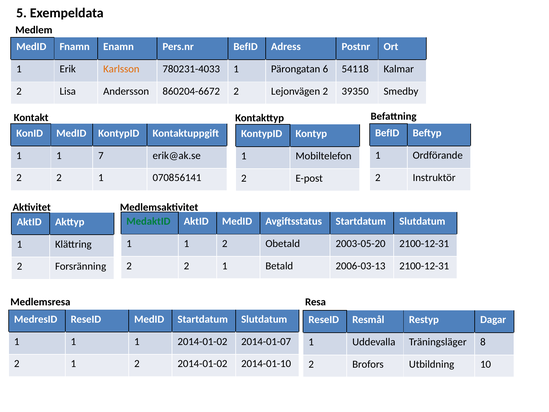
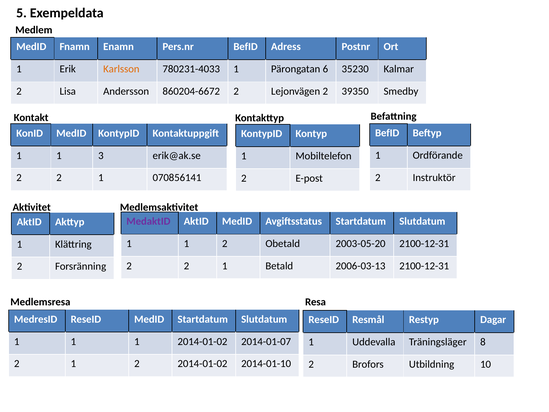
54118: 54118 -> 35230 (355, 69)
7: 7 -> 3 (101, 155)
MedaktID colour: green -> purple (148, 221)
